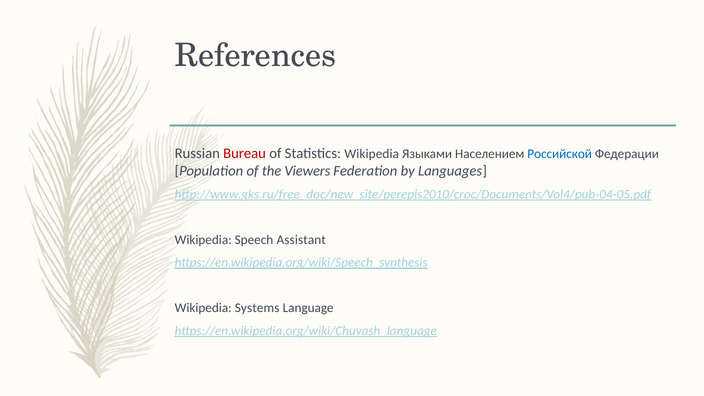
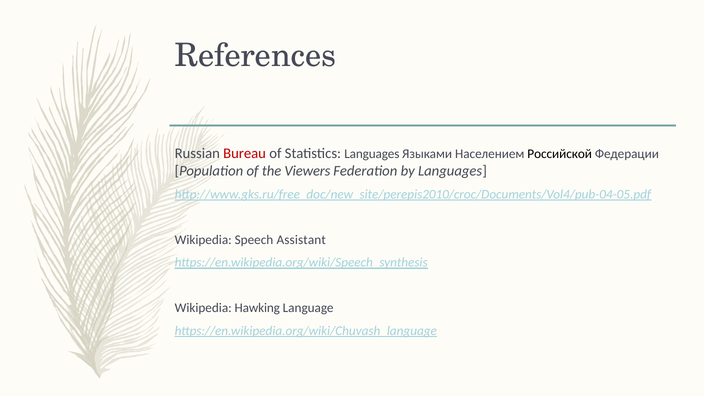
Statistics Wikipedia: Wikipedia -> Languages (372, 154)
Российской colour: blue -> black (560, 154)
Systems: Systems -> Hawking (257, 308)
